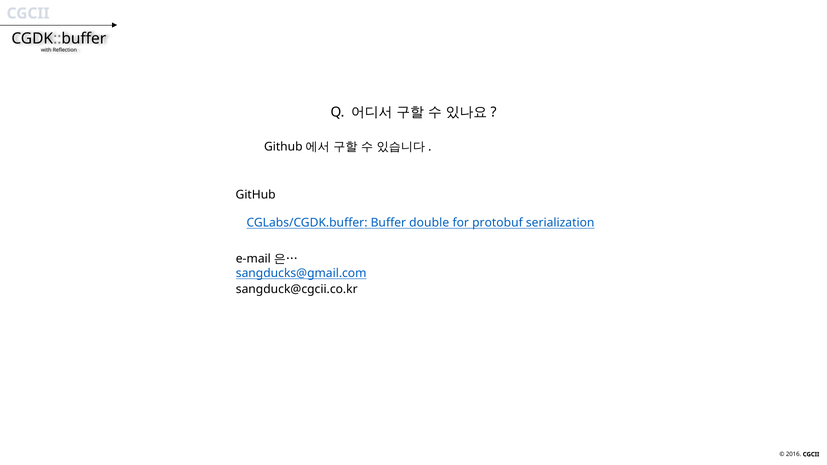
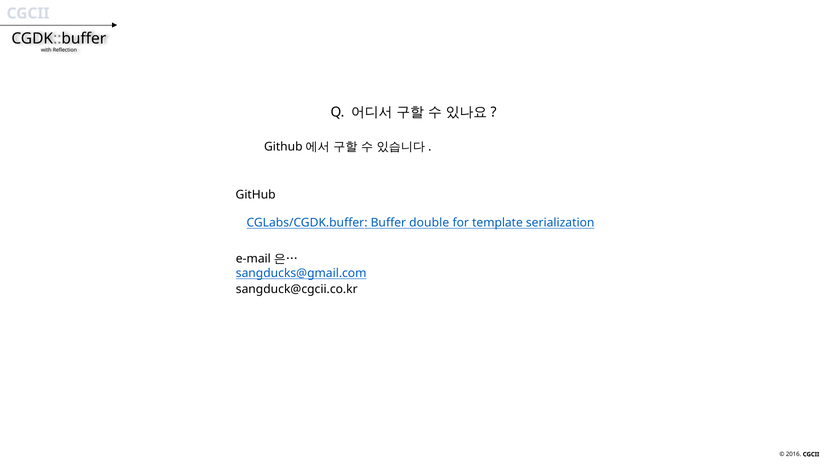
protobuf: protobuf -> template (498, 223)
